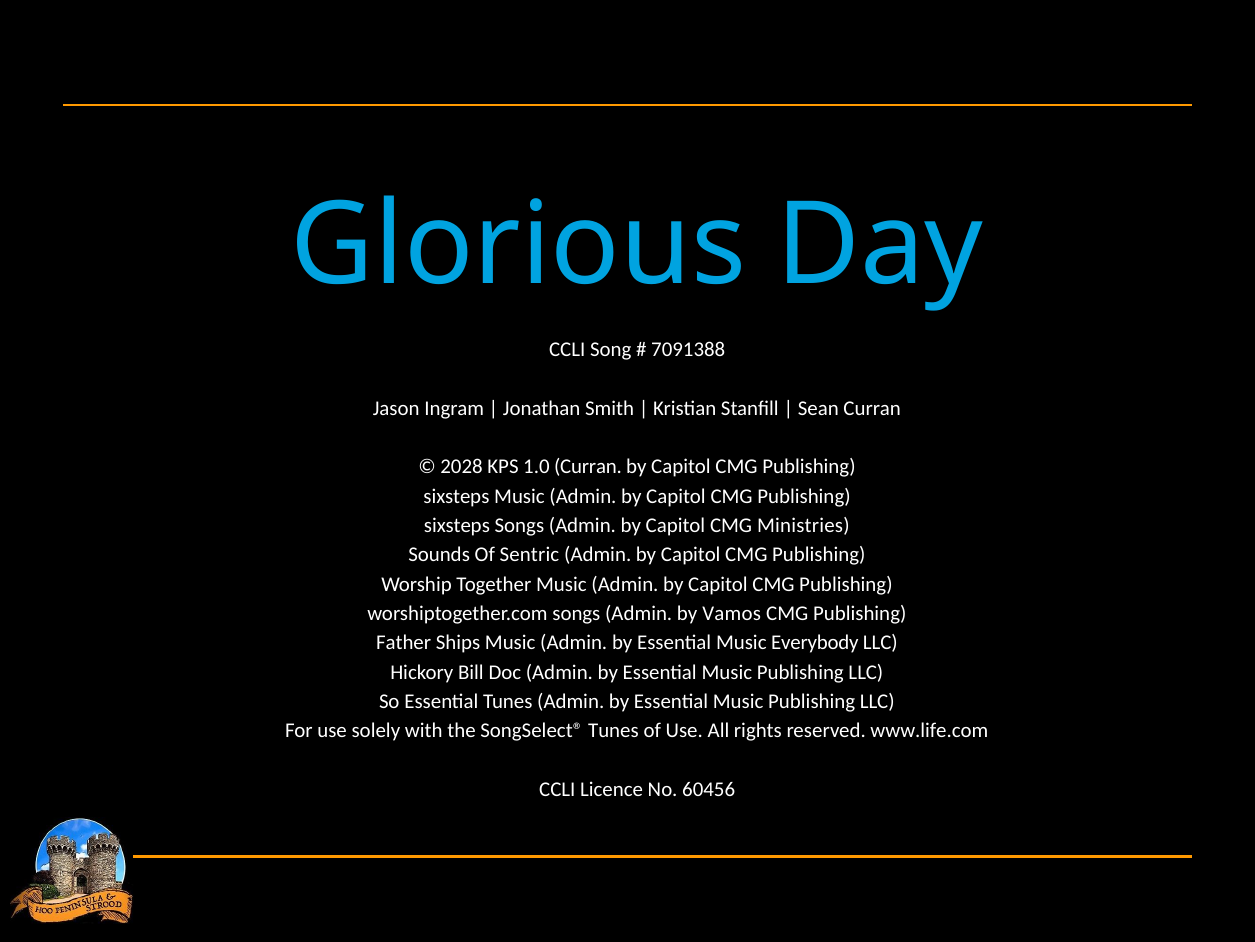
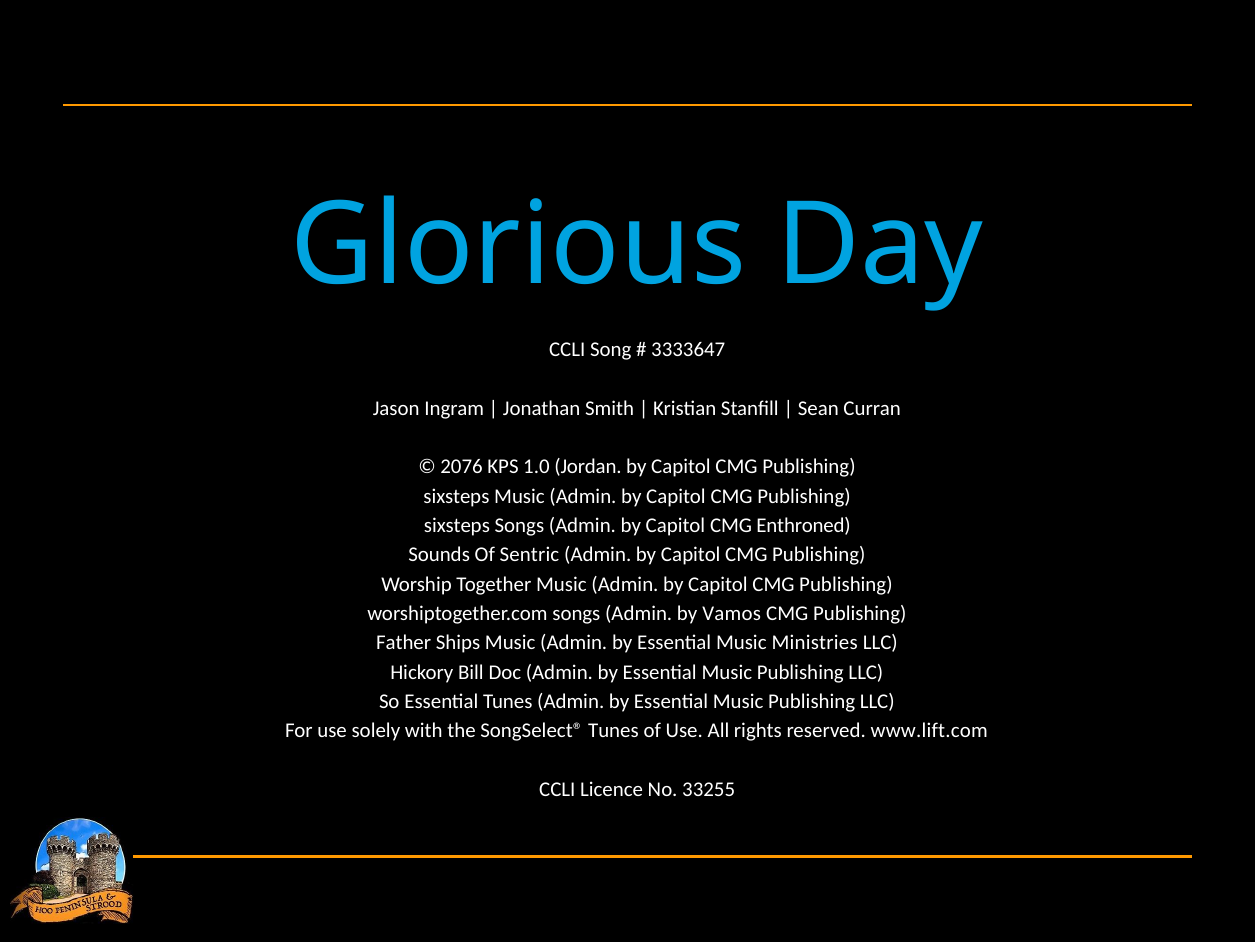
7091388: 7091388 -> 3333647 (688, 349)
2028: 2028 -> 2076 (462, 467)
1.0 Curran: Curran -> Jordan (588, 467)
Ministries: Ministries -> Enthroned (804, 525)
Everybody: Everybody -> Ministries (815, 642)
www.life.com: www.life.com -> www.lift.com (929, 730)
60456: 60456 -> 33255 (709, 789)
